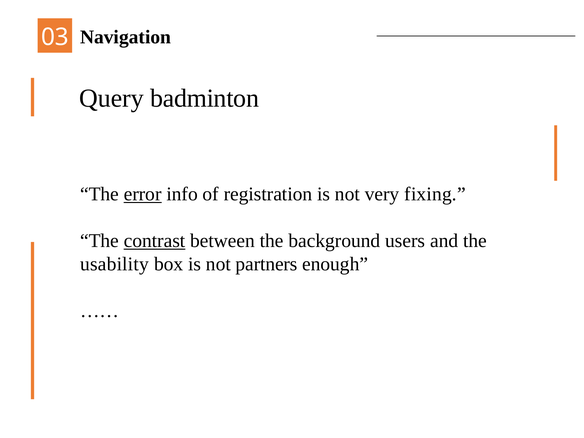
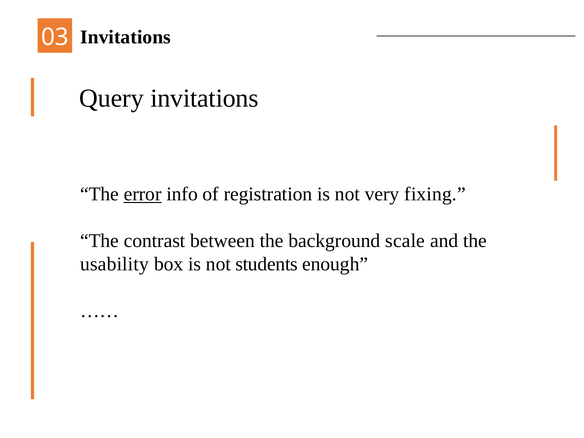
Navigation: Navigation -> Invitations (125, 37)
Query badminton: badminton -> invitations (204, 98)
contrast underline: present -> none (155, 241)
users: users -> scale (405, 241)
partners: partners -> students (267, 264)
